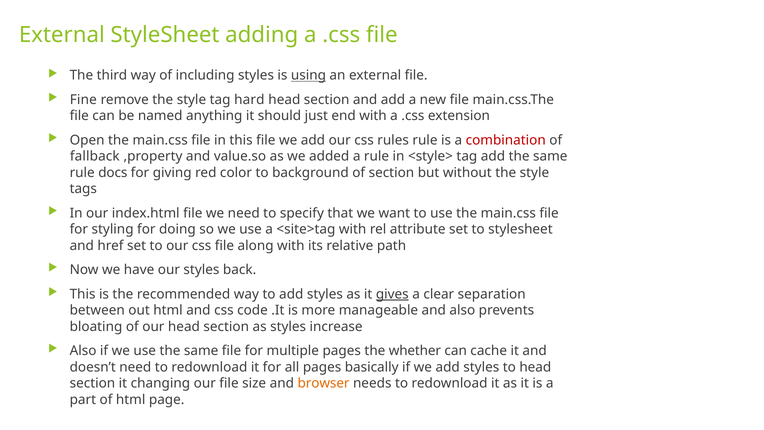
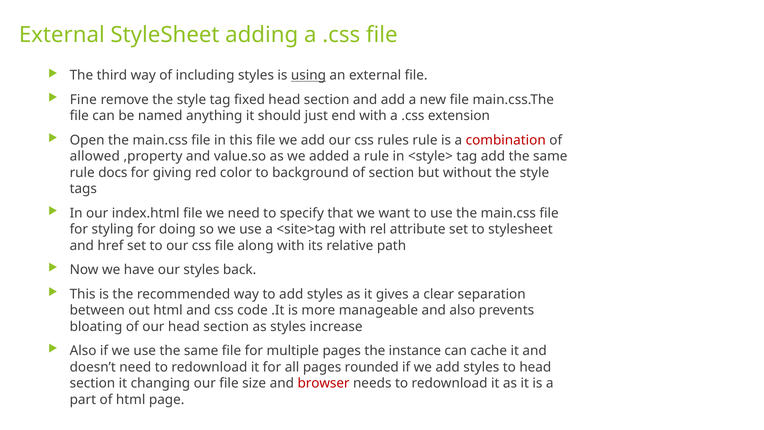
hard: hard -> fixed (249, 100)
fallback: fallback -> allowed (95, 156)
gives underline: present -> none (392, 294)
whether: whether -> instance (415, 351)
basically: basically -> rounded (372, 367)
browser colour: orange -> red (324, 383)
